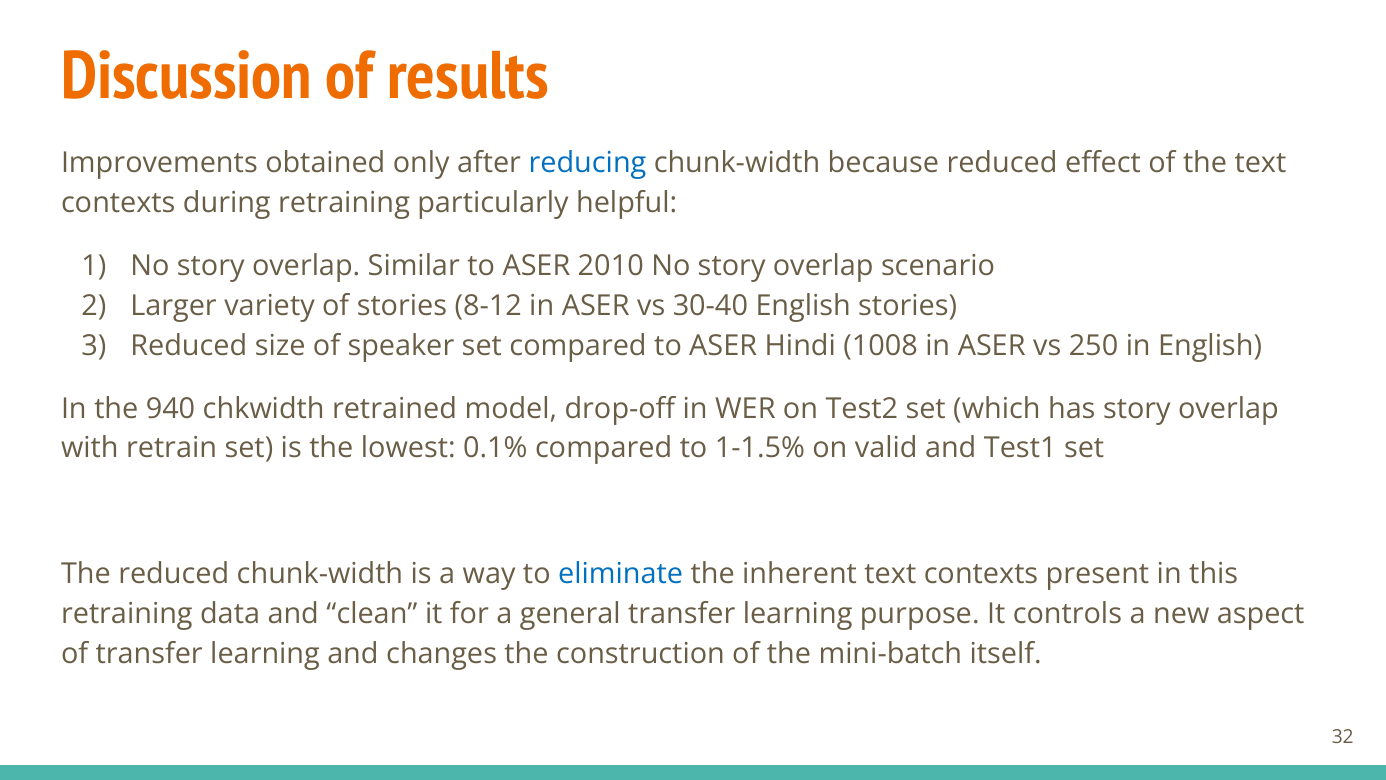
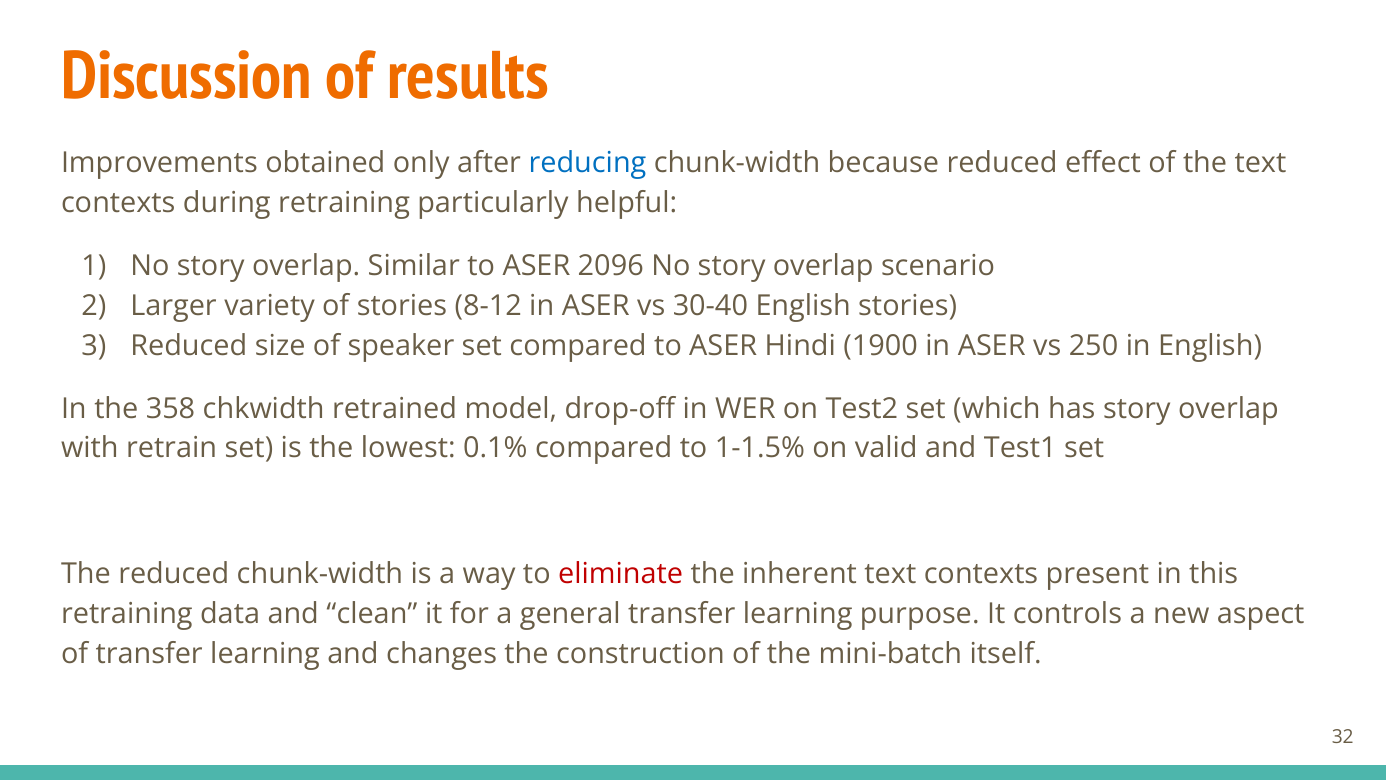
2010: 2010 -> 2096 (611, 266)
1008: 1008 -> 1900 (881, 345)
940: 940 -> 358 (171, 408)
eliminate colour: blue -> red (621, 574)
